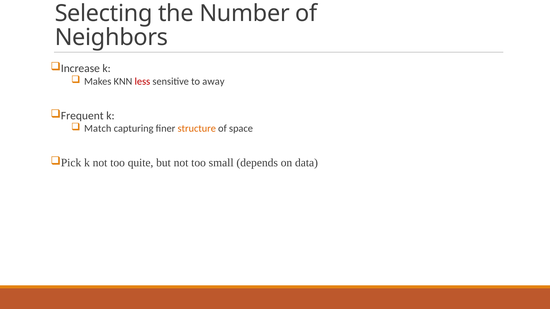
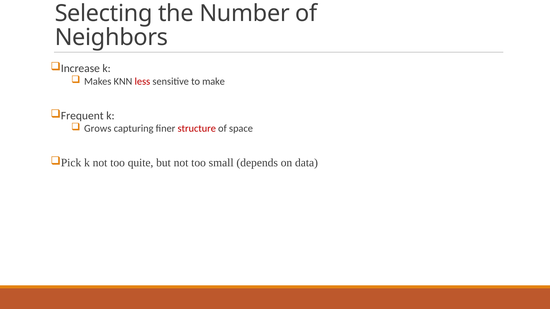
away: away -> make (214, 81)
Match: Match -> Grows (98, 129)
structure colour: orange -> red (197, 129)
